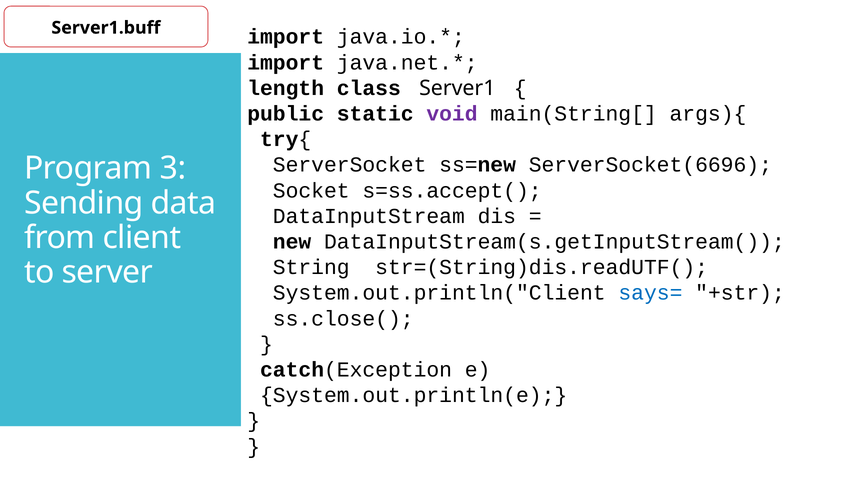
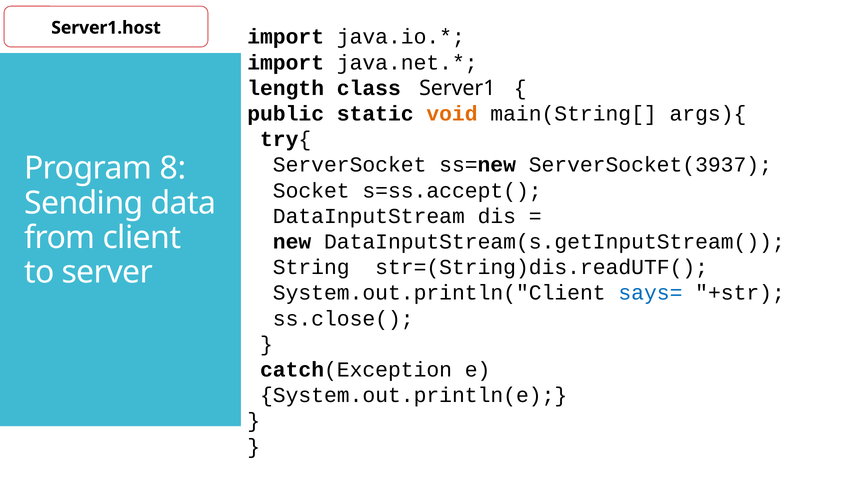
Server1.buff: Server1.buff -> Server1.host (106, 28)
void colour: purple -> orange (452, 114)
ServerSocket(6696: ServerSocket(6696 -> ServerSocket(3937 (650, 165)
3: 3 -> 8 (173, 168)
